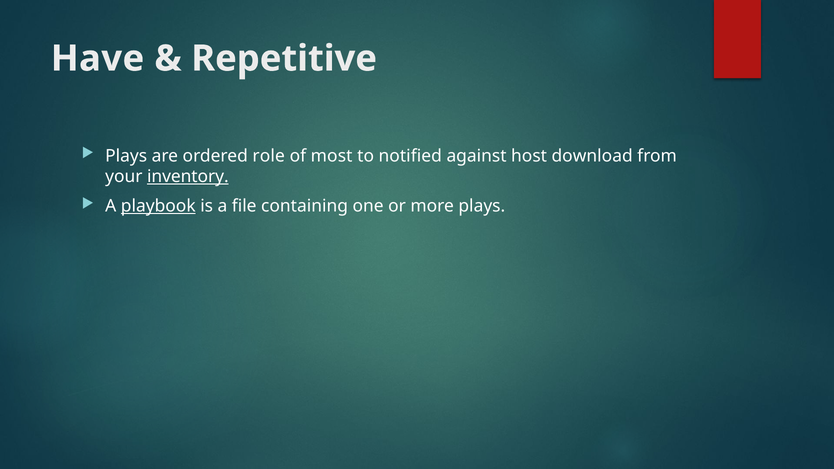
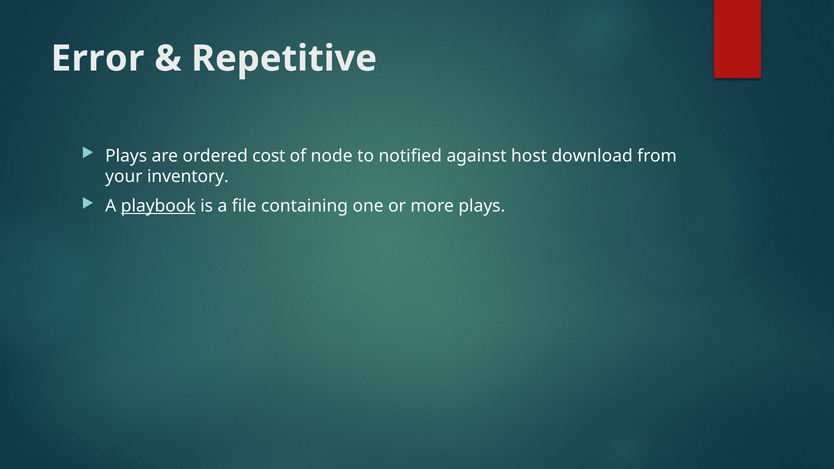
Have: Have -> Error (98, 59)
role: role -> cost (269, 156)
most: most -> node (332, 156)
inventory underline: present -> none (188, 177)
